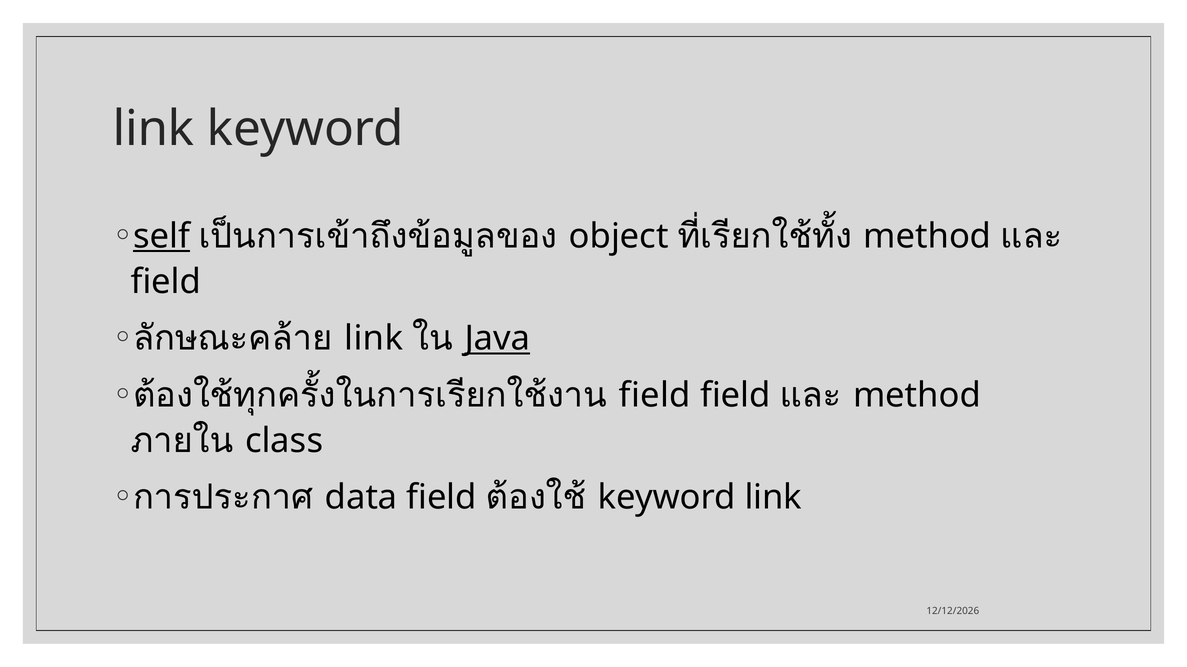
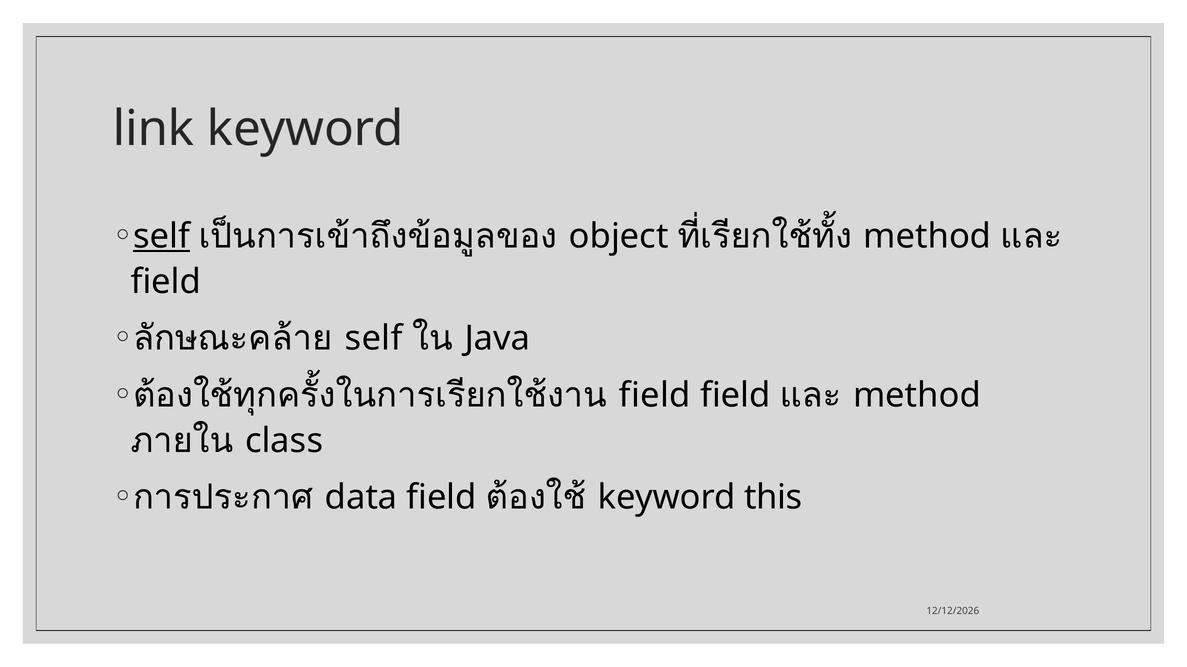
link: link -> self (374, 339)
Java underline: present -> none (497, 339)
keyword link: link -> this (773, 498)
